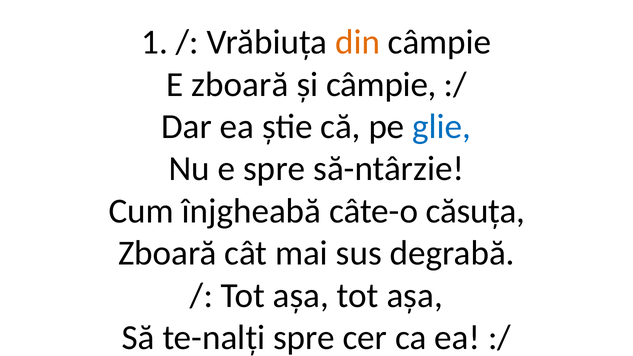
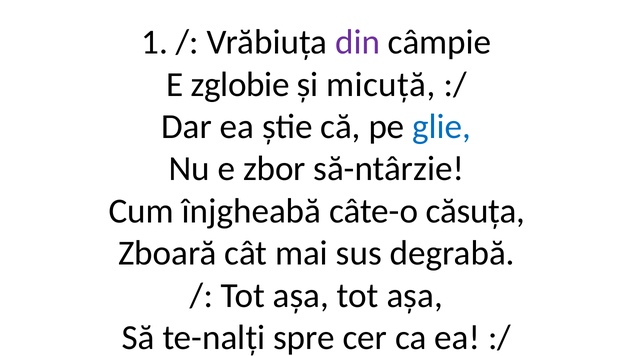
din colour: orange -> purple (358, 42)
E zboară: zboară -> zglobie (240, 85)
și câmpie: câmpie -> micuță (381, 85)
e spre: spre -> zbor (274, 169)
